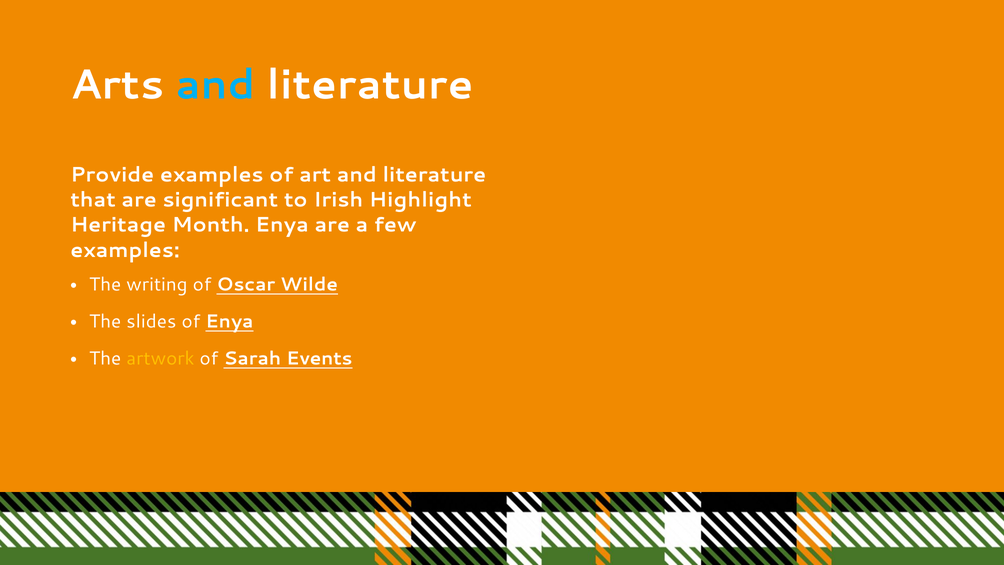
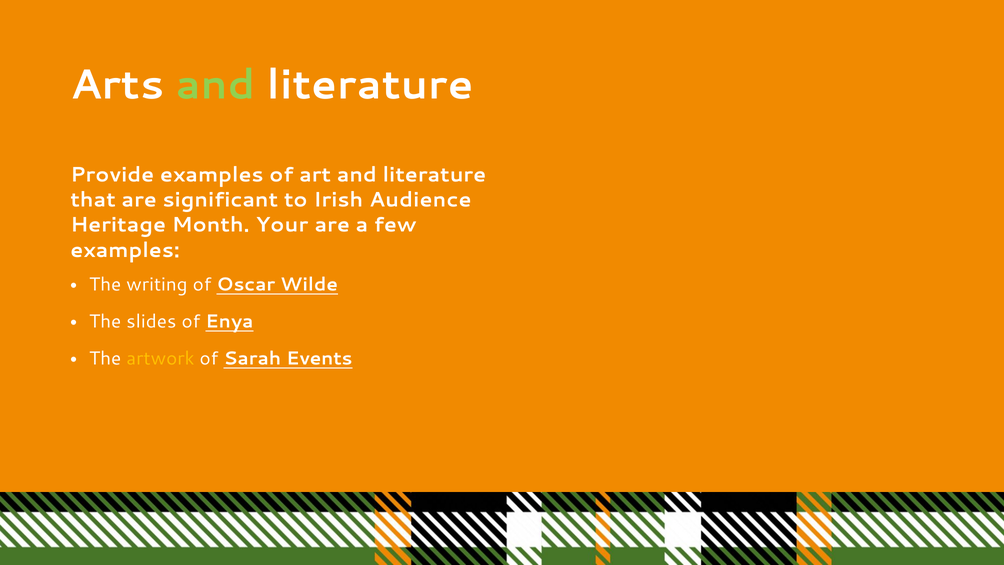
and colour: light blue -> light green (216, 85)
Highlight: Highlight -> Audience (420, 200)
Month Enya: Enya -> Your (282, 225)
